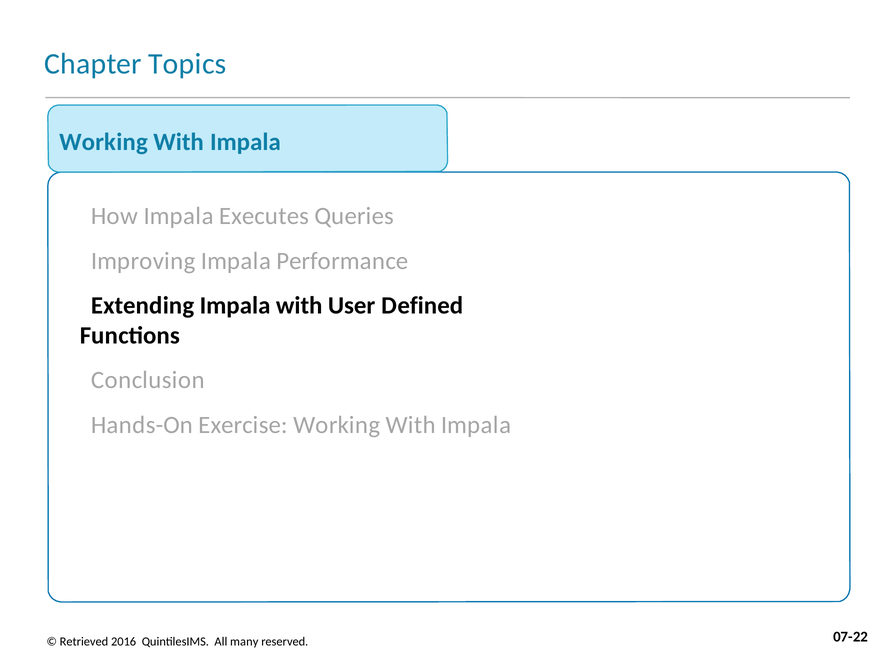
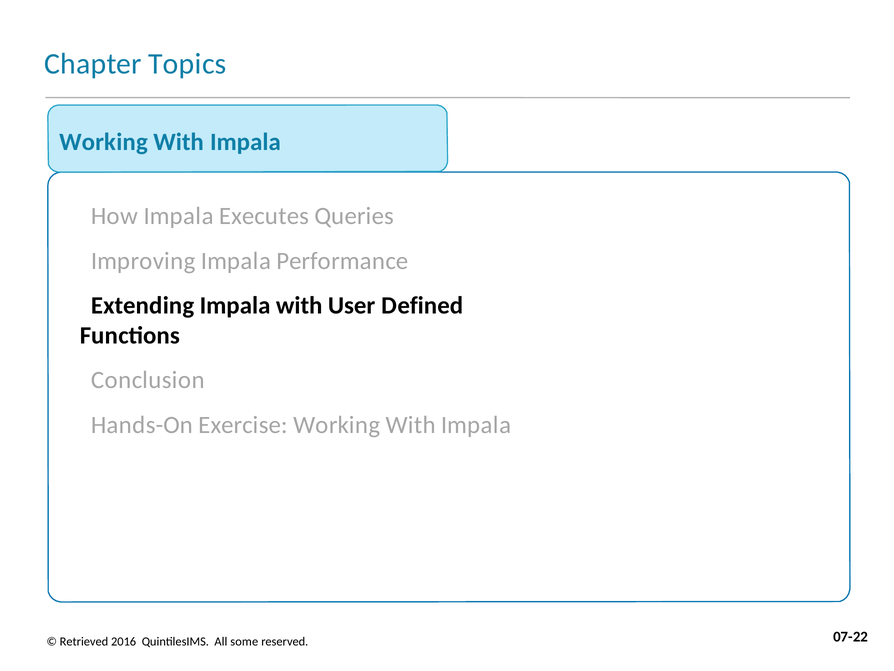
many: many -> some (244, 641)
